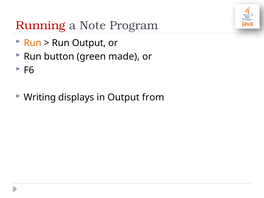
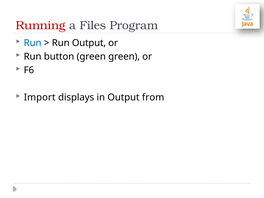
Note: Note -> Files (93, 25)
Run colour: orange -> blue (33, 43)
green made: made -> green (124, 57)
Writing: Writing -> Import (40, 97)
